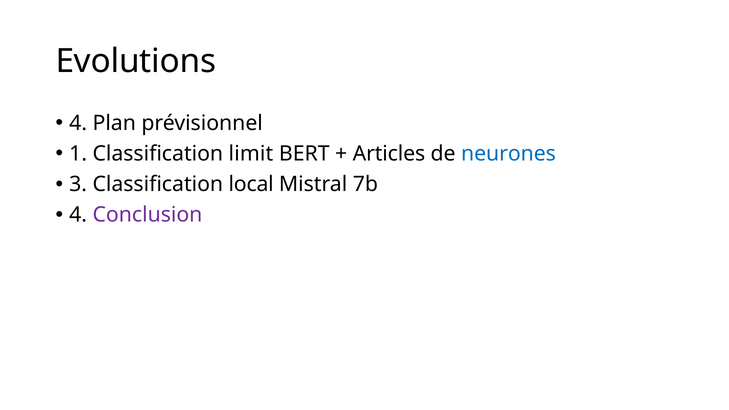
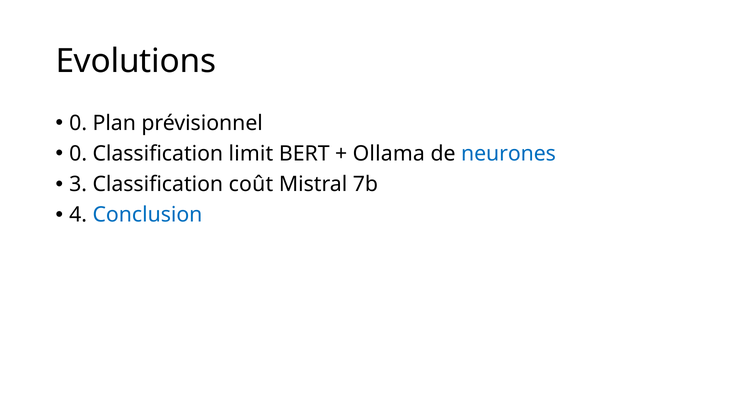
4: 4 -> 0 (78, 123)
1: 1 -> 0 (78, 154)
Articles: Articles -> Ollama (389, 154)
local: local -> coût (251, 184)
Conclusion colour: purple -> blue (147, 215)
